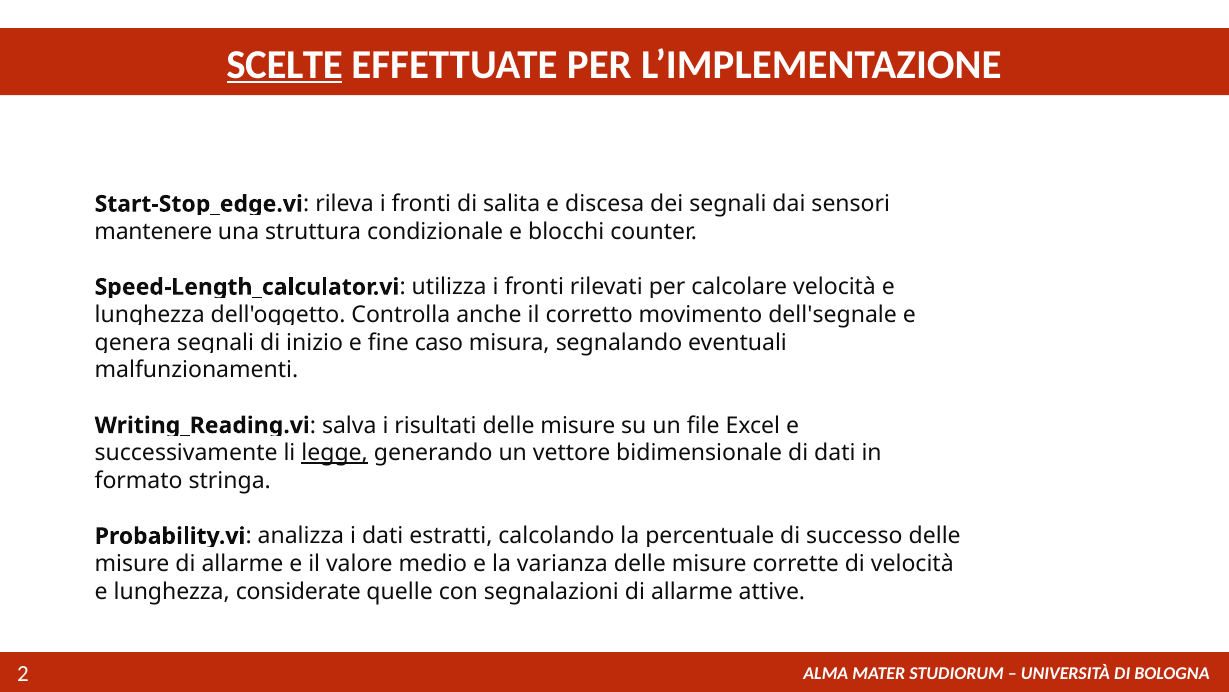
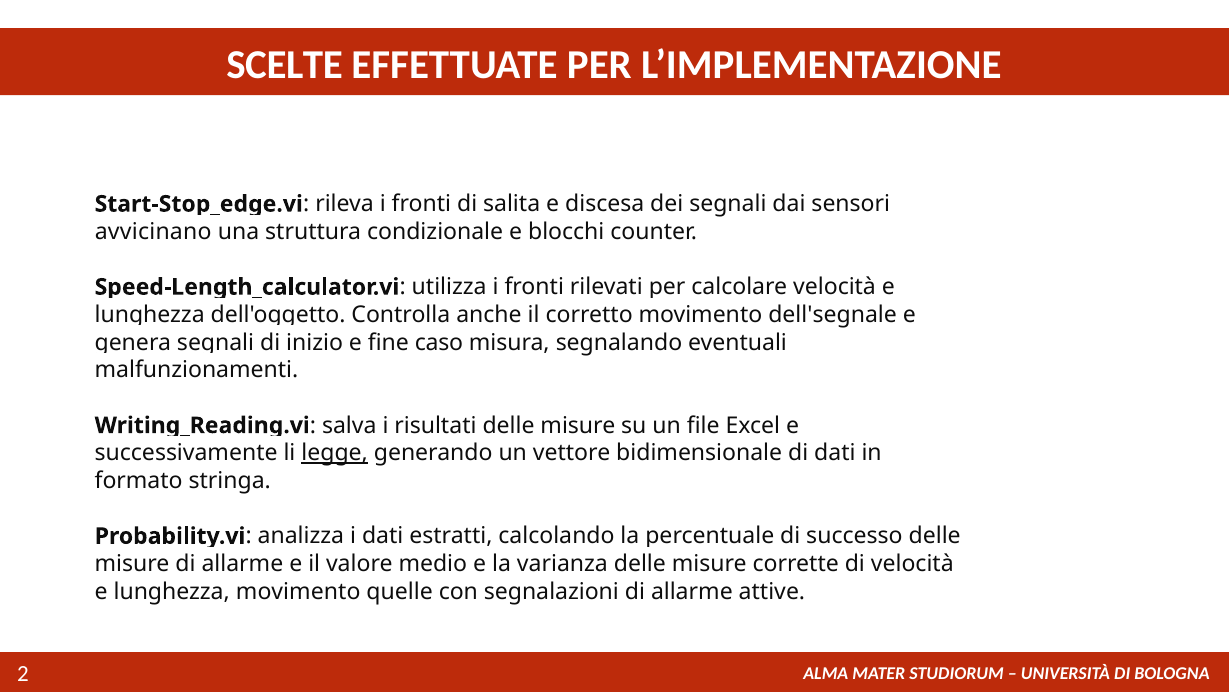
SCELTE underline: present -> none (285, 64)
mantenere: mantenere -> avvicinano (153, 231)
lunghezza considerate: considerate -> movimento (298, 591)
